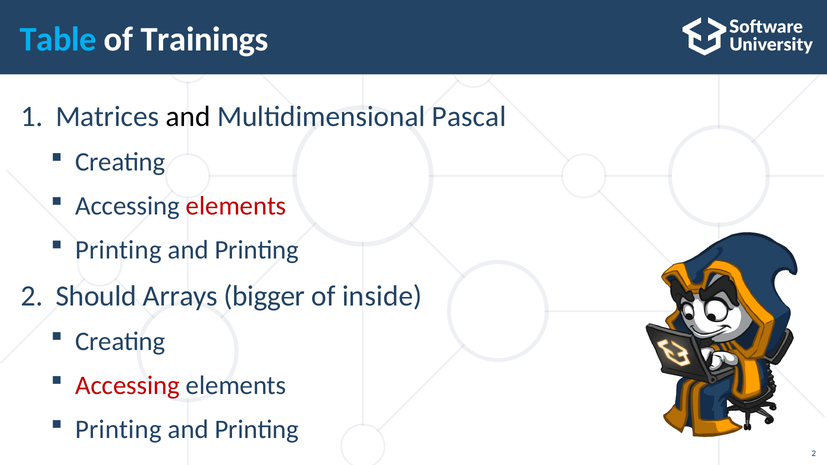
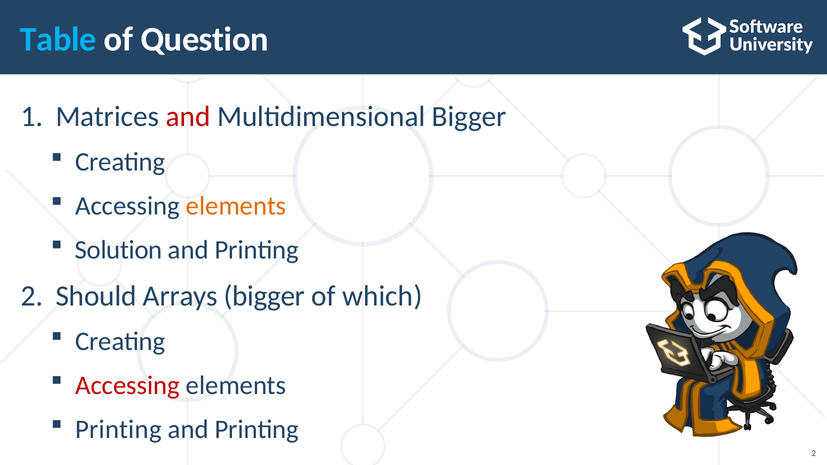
Trainings: Trainings -> Question (205, 39)
and colour: black -> red (188, 117)
Multidimensional Pascal: Pascal -> Bigger (469, 117)
elements colour: red -> orange (236, 206)
Printing: Printing -> Solution (119, 250)
inside: inside -> which (382, 296)
